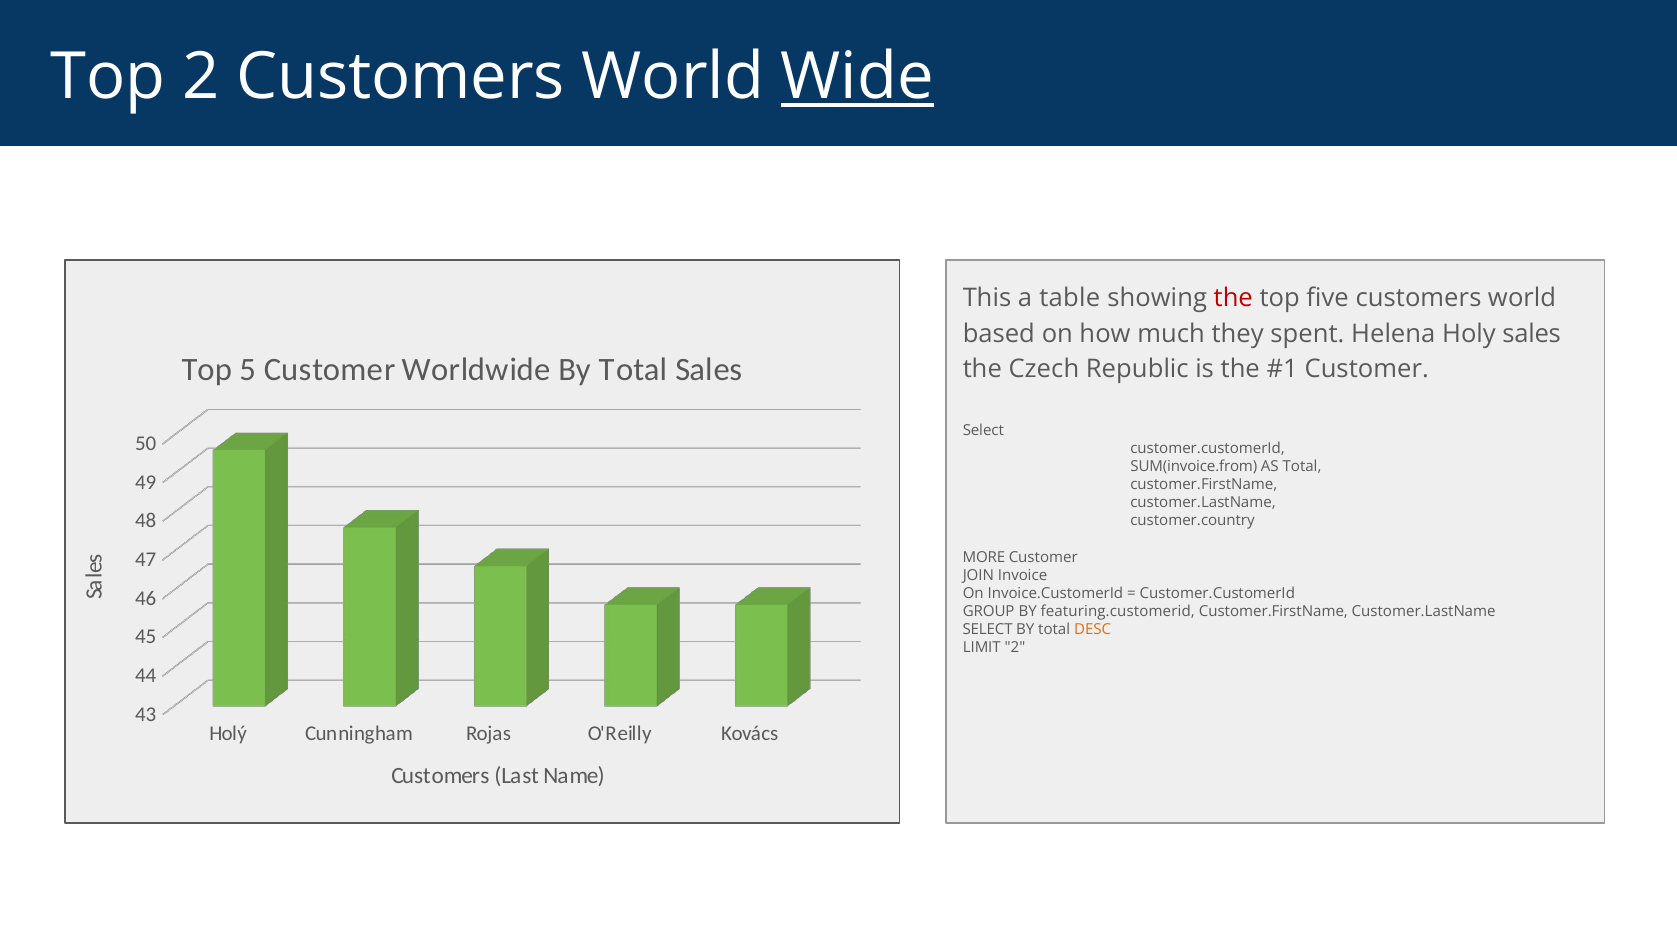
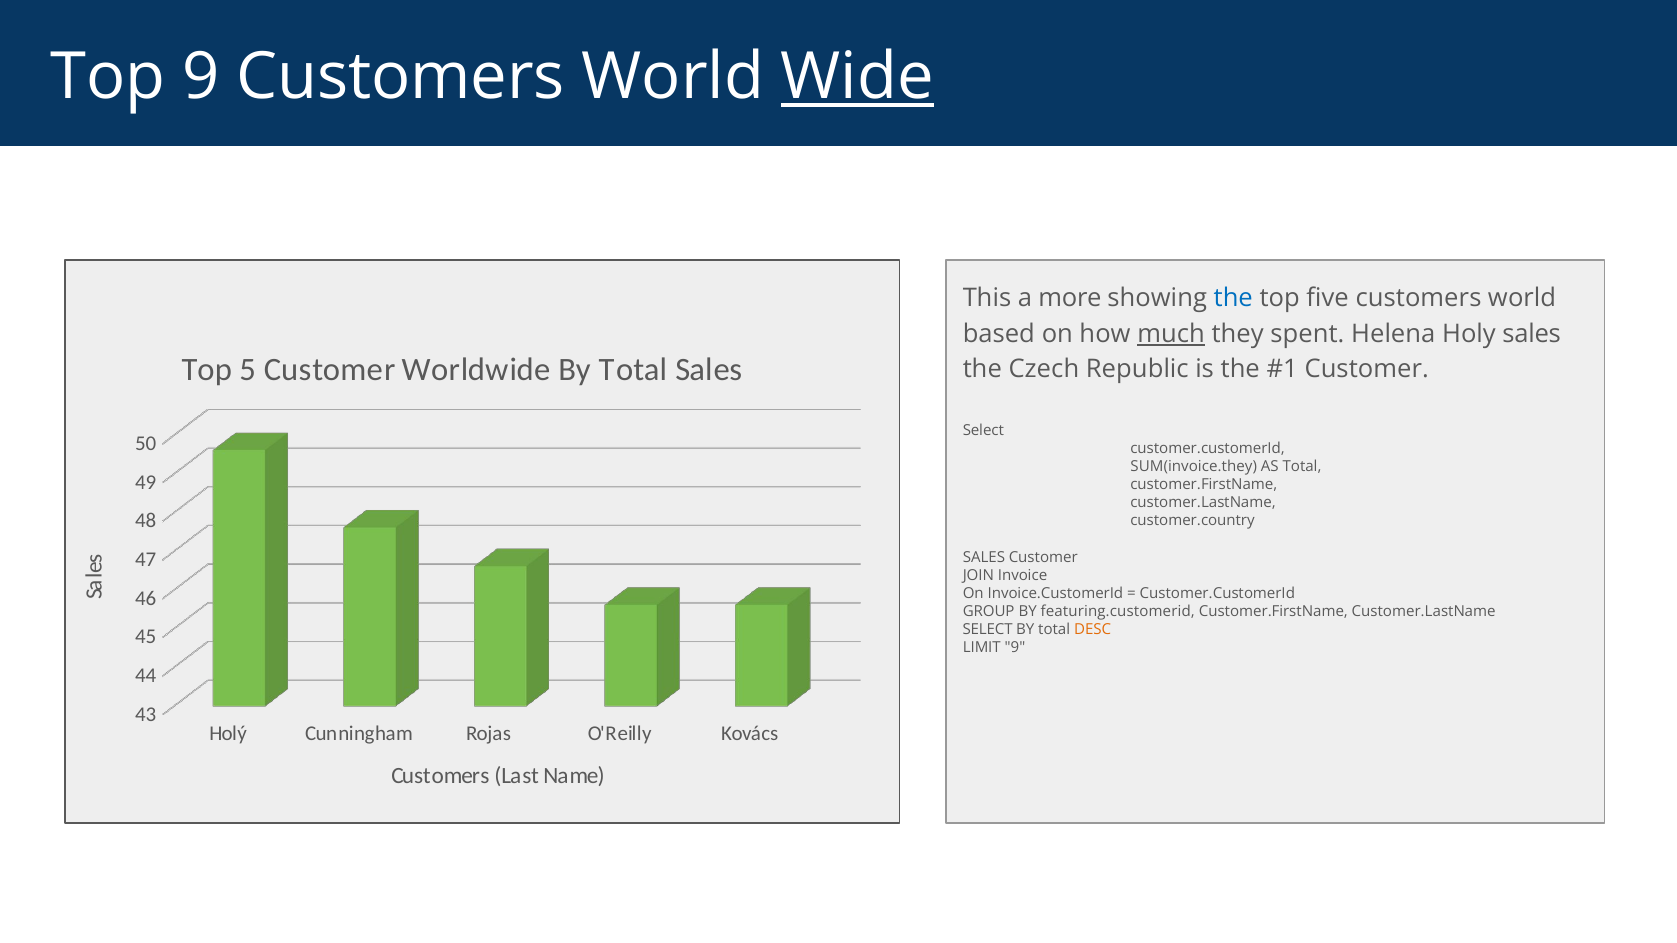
Top 2: 2 -> 9 (201, 77)
table: table -> more (1070, 299)
the colour: red -> blue (1233, 299)
much underline: none -> present (1171, 334)
SUM(invoice.from: SUM(invoice.from -> SUM(invoice.they (1194, 467)
MORE: MORE -> SALES (984, 557)
LIMIT 2: 2 -> 9 (1015, 648)
